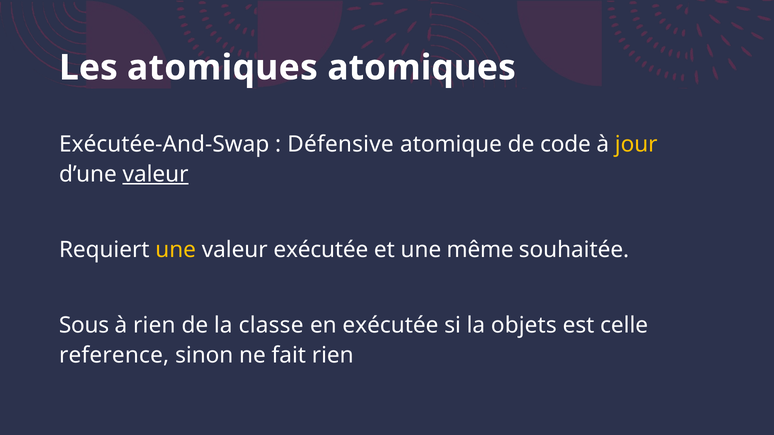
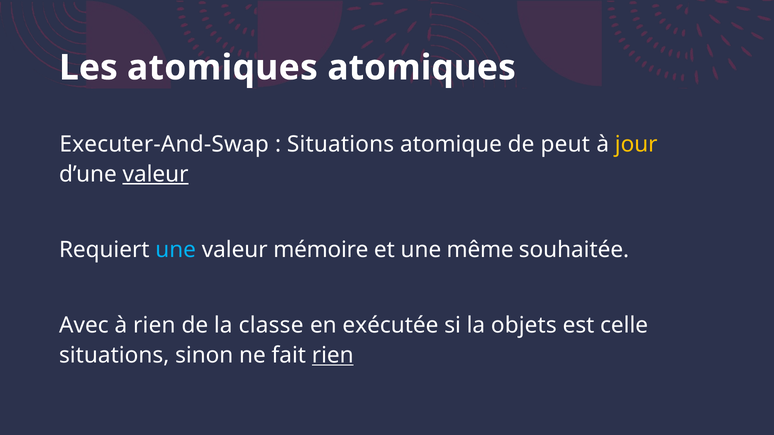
Exécutée-And-Swap: Exécutée-And-Swap -> Executer-And-Swap (164, 144)
Défensive: Défensive -> Situations (341, 144)
code: code -> peut (565, 144)
une colour: yellow -> light blue (176, 250)
valeur exécutée: exécutée -> mémoire (321, 250)
Sous: Sous -> Avec (84, 326)
reference: reference -> situations (114, 356)
rien underline: none -> present (333, 356)
